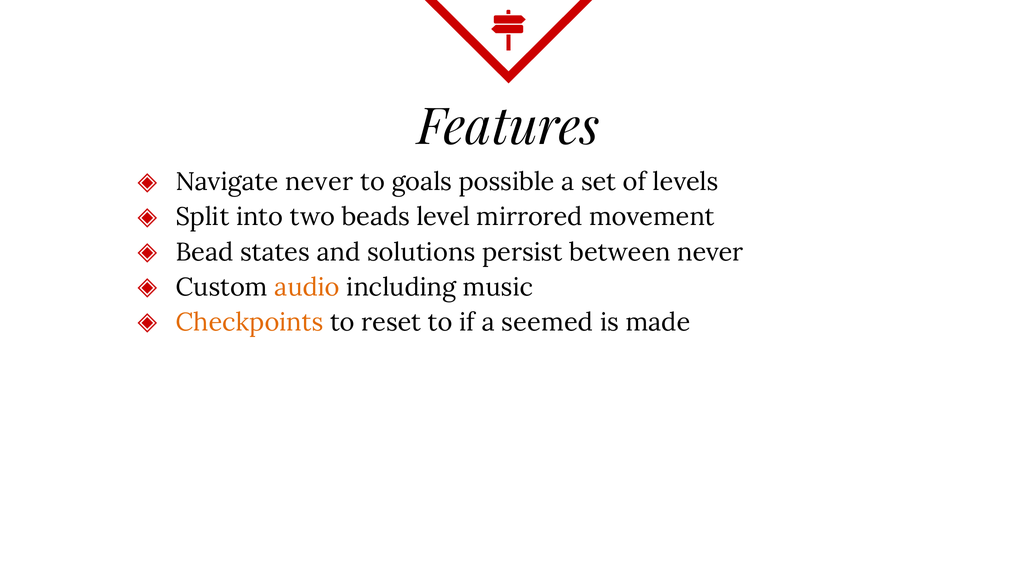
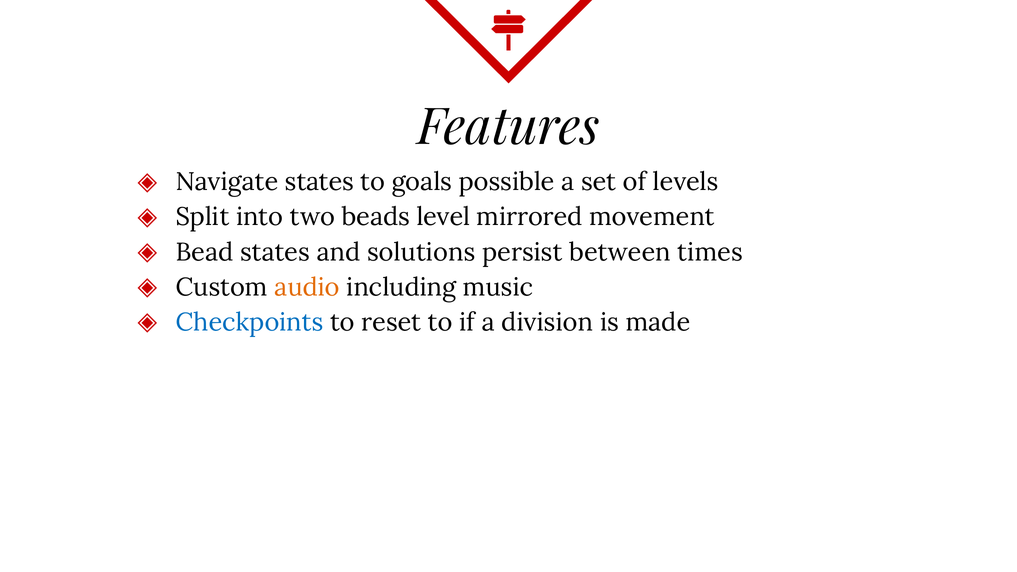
Navigate never: never -> states (319, 182)
between never: never -> times (710, 252)
Checkpoints colour: orange -> blue (250, 322)
seemed: seemed -> division (547, 322)
